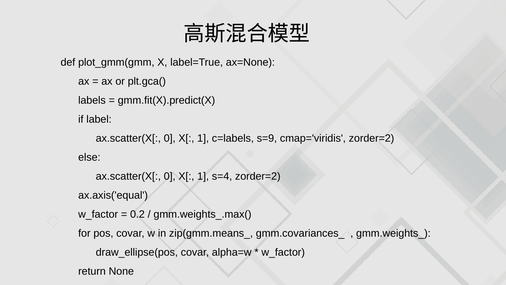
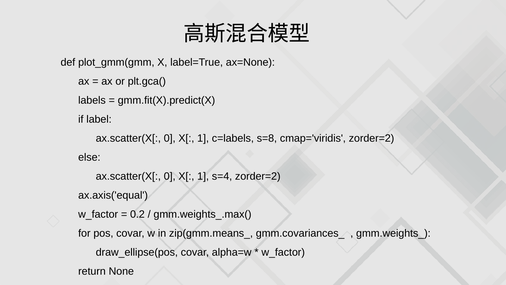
s=9: s=9 -> s=8 (267, 138)
